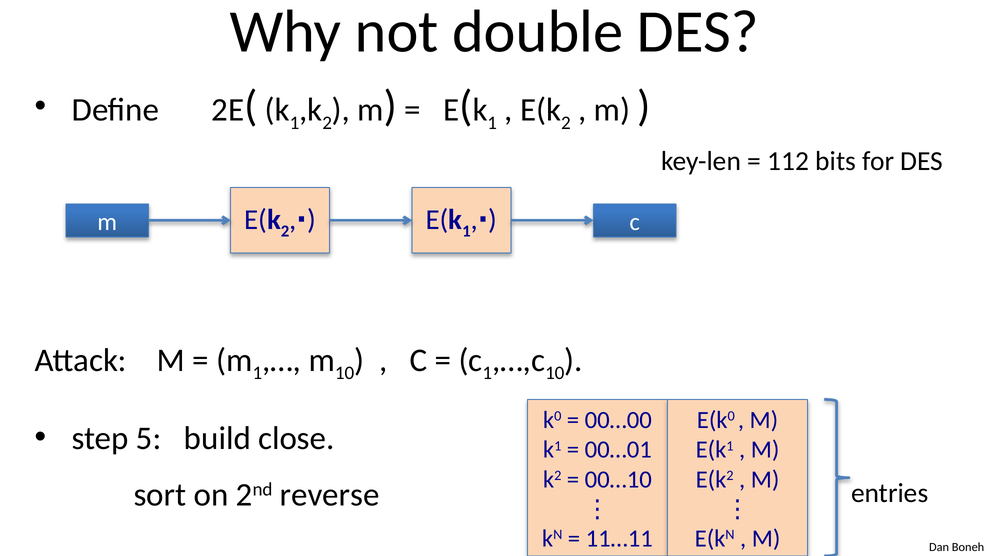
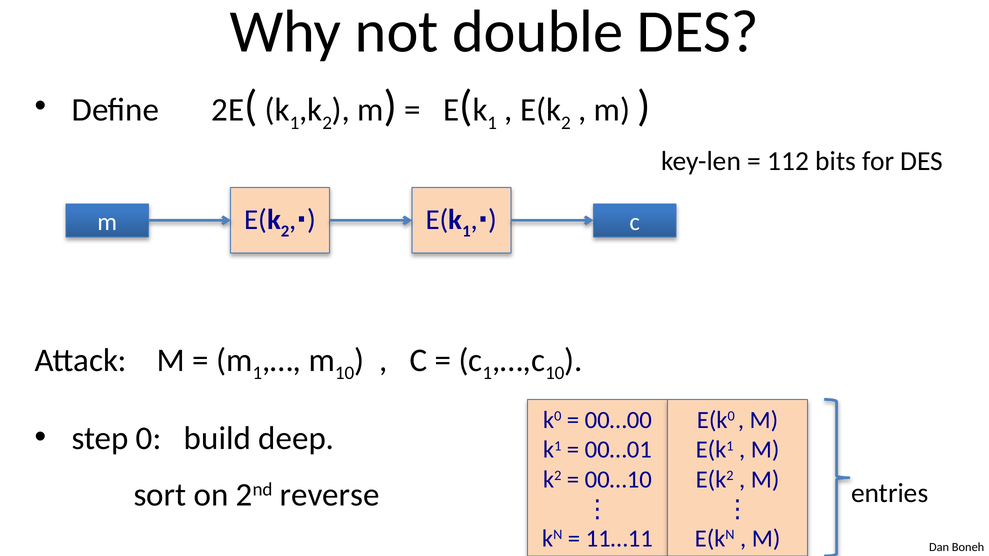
5: 5 -> 0 (149, 439)
close: close -> deep (296, 439)
